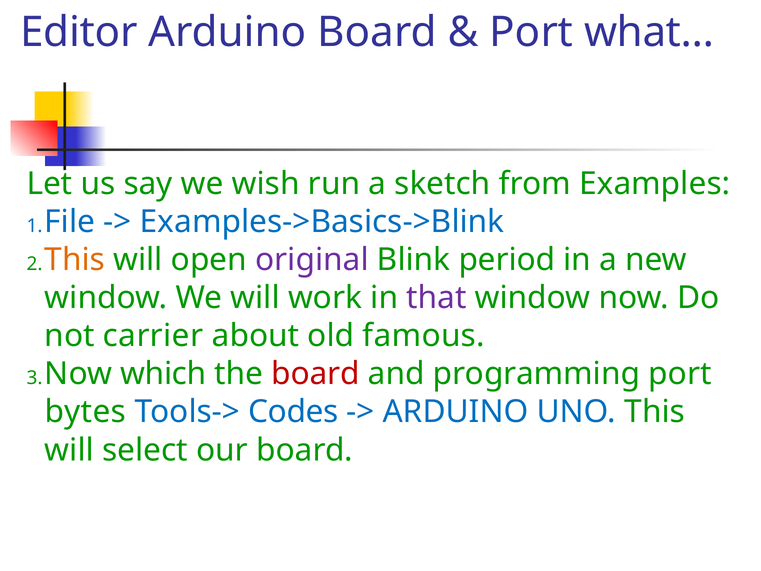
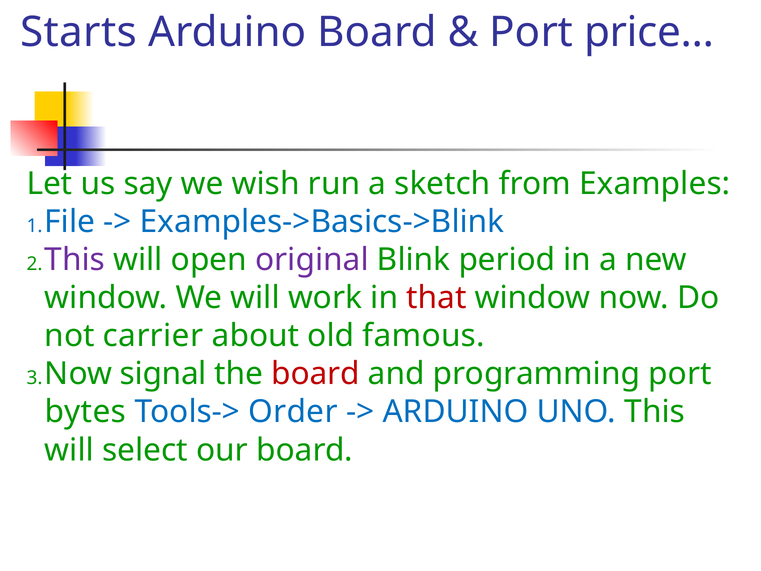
Editor: Editor -> Starts (79, 32)
what…: what… -> price… (649, 32)
This colour: orange -> purple (75, 260)
that colour: purple -> red (437, 298)
which: which -> signal (163, 374)
Codes: Codes -> Order (293, 412)
